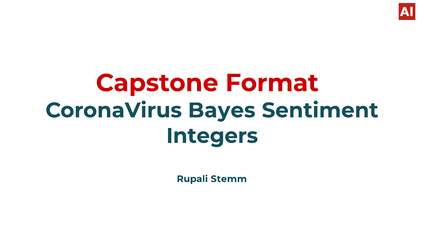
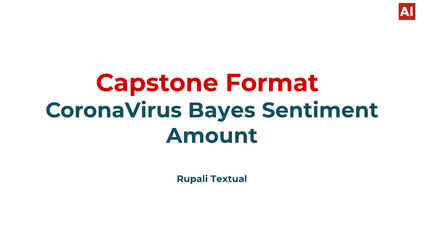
Integers: Integers -> Amount (212, 136)
Stemm: Stemm -> Textual (229, 179)
